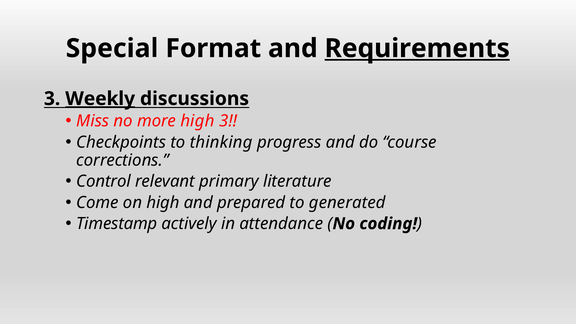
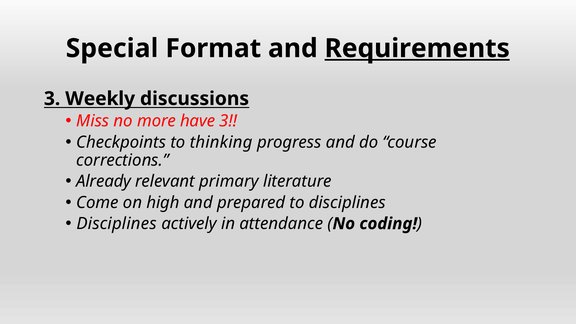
Weekly underline: present -> none (100, 99)
more high: high -> have (198, 121)
Control: Control -> Already (104, 181)
to generated: generated -> disciplines (347, 203)
Timestamp: Timestamp -> Disciplines (117, 224)
